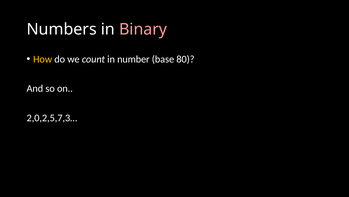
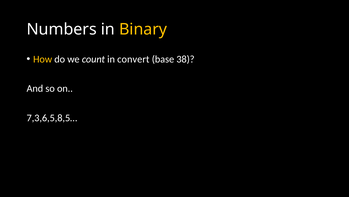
Binary colour: pink -> yellow (143, 29)
number: number -> convert (133, 59)
80: 80 -> 38 (185, 59)
2,0,2,5,7,3…: 2,0,2,5,7,3… -> 7,3,6,5,8,5… (52, 118)
